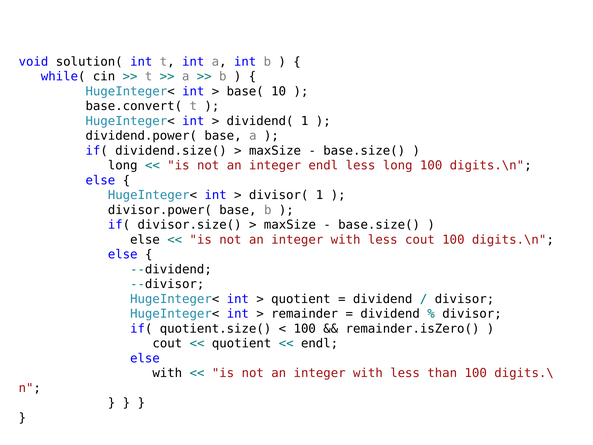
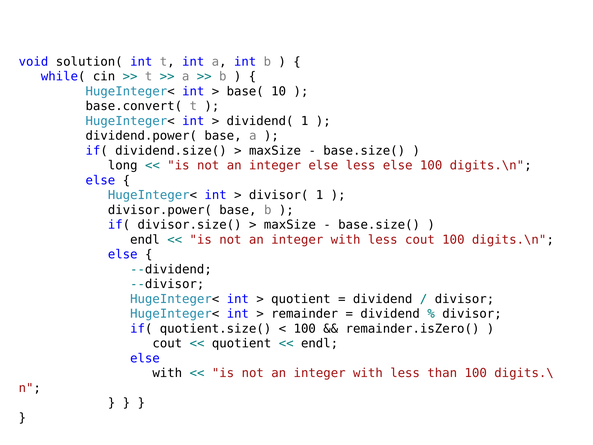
integer endl: endl -> else (323, 165)
less long: long -> else (398, 165)
else: else -> endl (145, 240)
